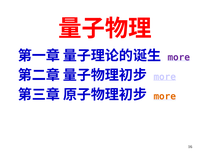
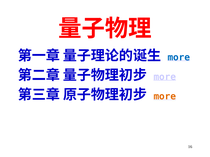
more colour: purple -> blue (179, 57)
